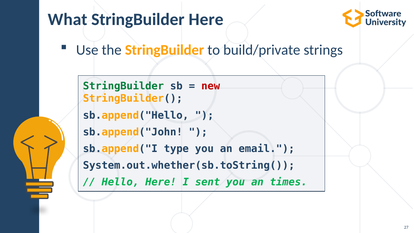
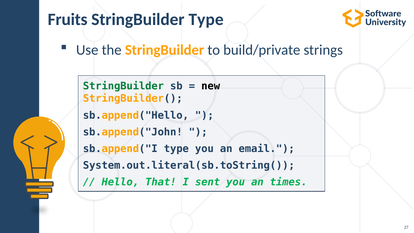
What: What -> Fruits (68, 20)
StringBuilder Here: Here -> Type (206, 20)
new colour: red -> black (211, 86)
System.out.whether(sb.toString(: System.out.whether(sb.toString( -> System.out.literal(sb.toString( (189, 165)
Hello Here: Here -> That (161, 182)
